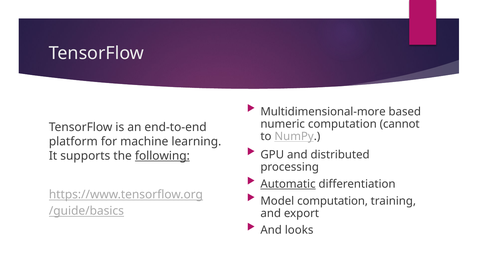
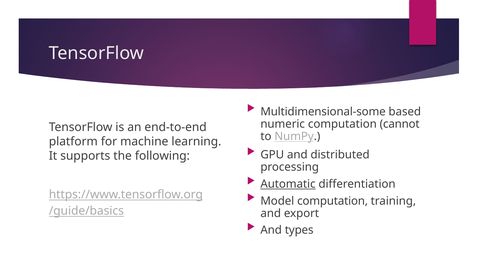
Multidimensional-more: Multidimensional-more -> Multidimensional-some (323, 112)
following underline: present -> none (162, 156)
looks: looks -> types (299, 230)
